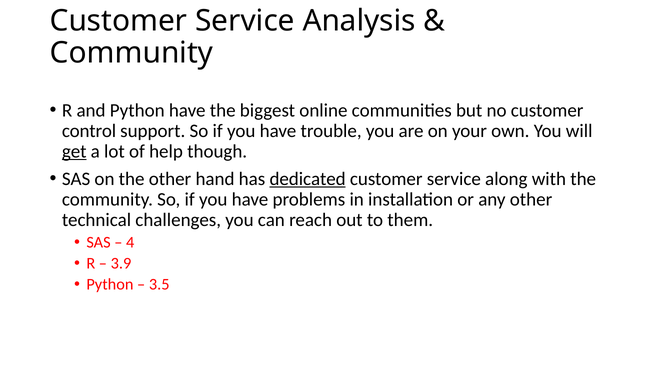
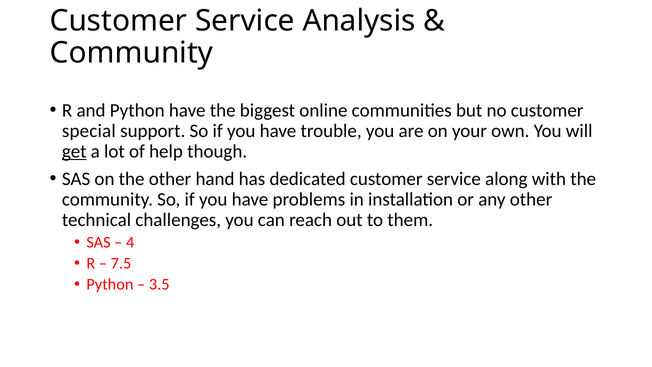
control: control -> special (89, 131)
dedicated underline: present -> none (308, 179)
3.9: 3.9 -> 7.5 (121, 263)
